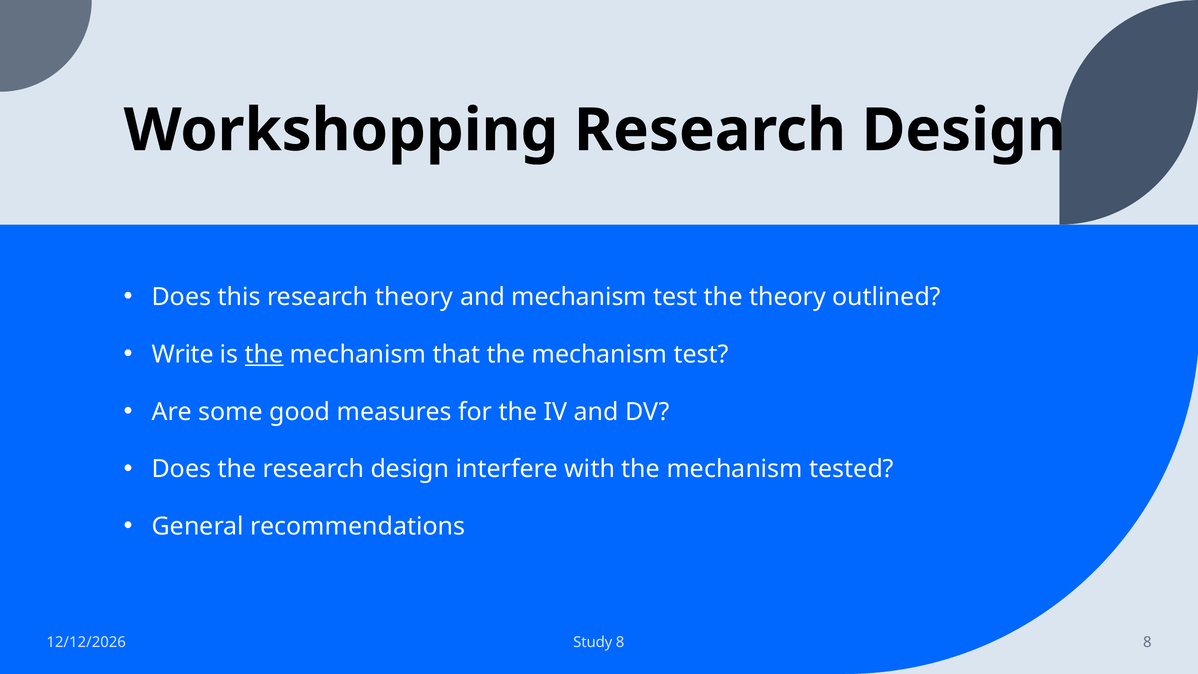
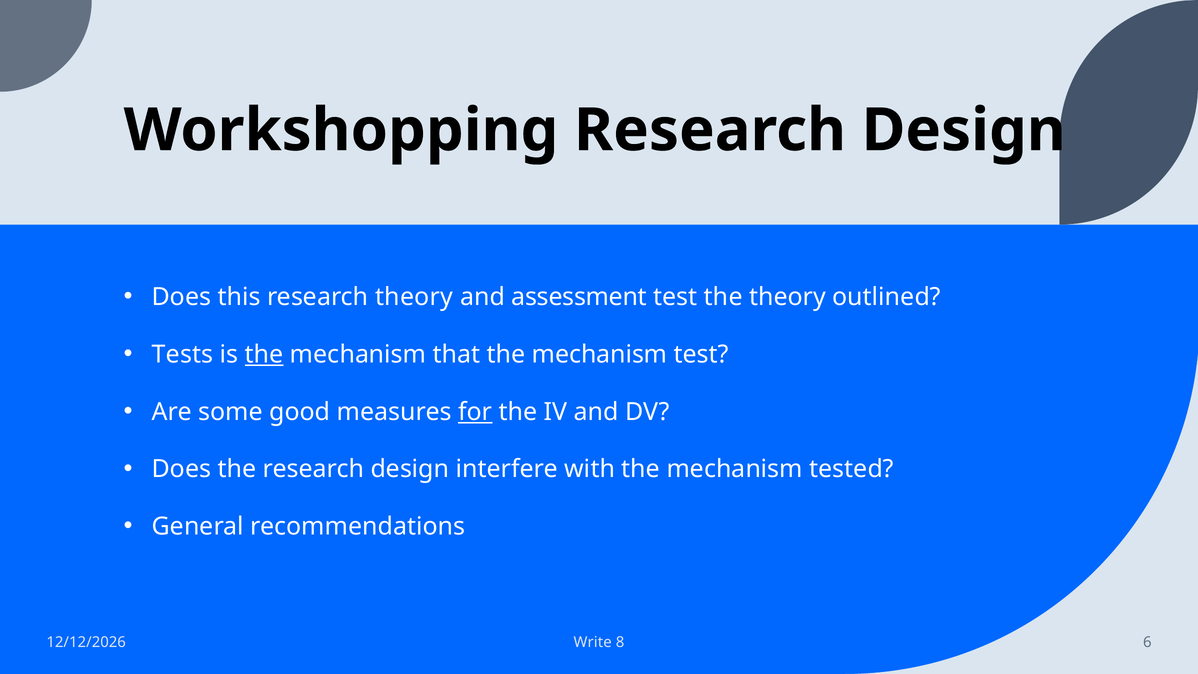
and mechanism: mechanism -> assessment (579, 297)
Write: Write -> Tests (183, 354)
for underline: none -> present (475, 412)
Study: Study -> Write (593, 642)
8 8: 8 -> 6 (1147, 642)
